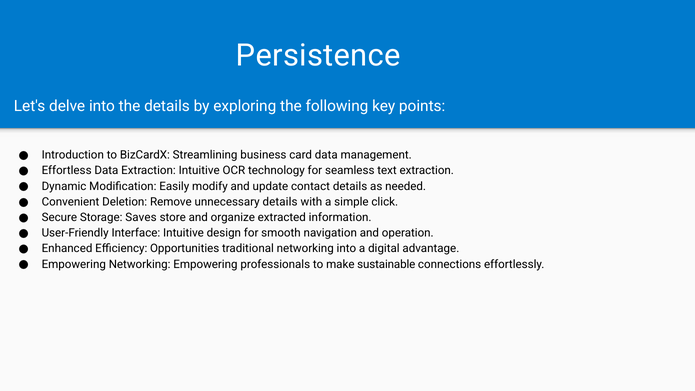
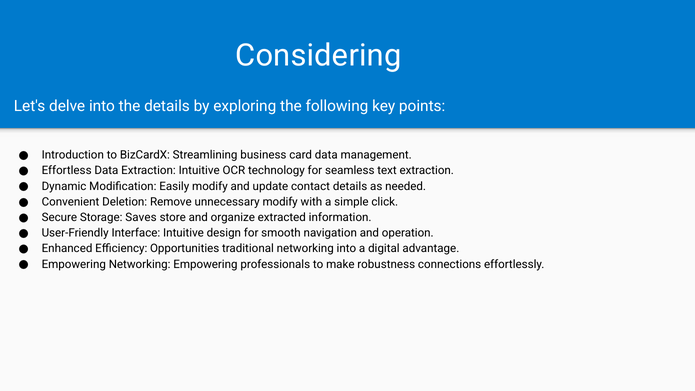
Persistence: Persistence -> Considering (318, 56)
unnecessary details: details -> modify (280, 202)
sustainable: sustainable -> robustness (386, 264)
